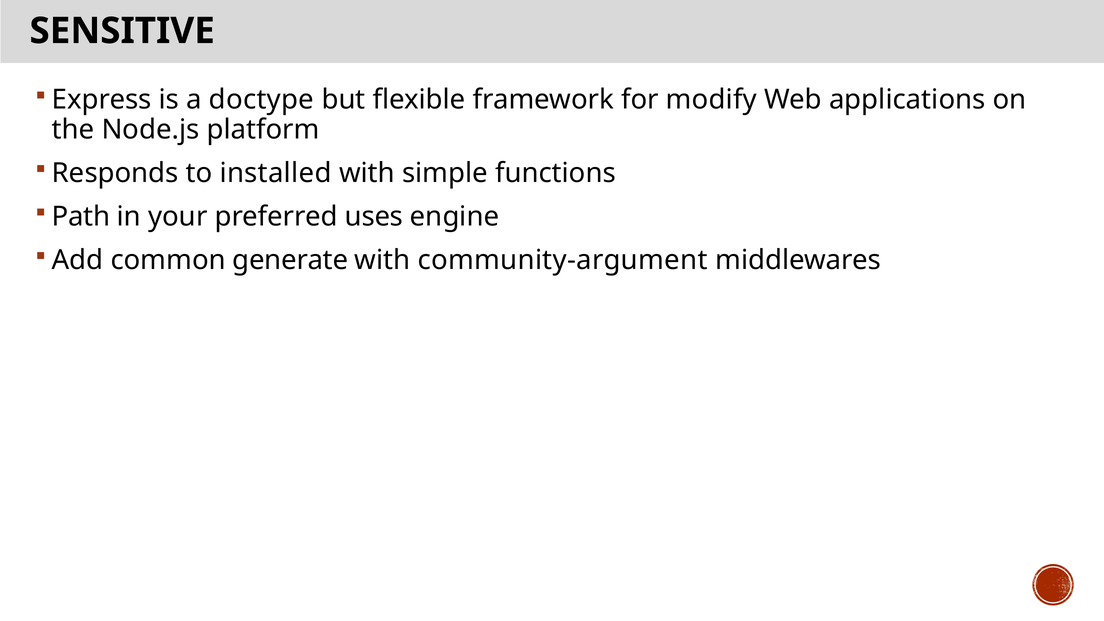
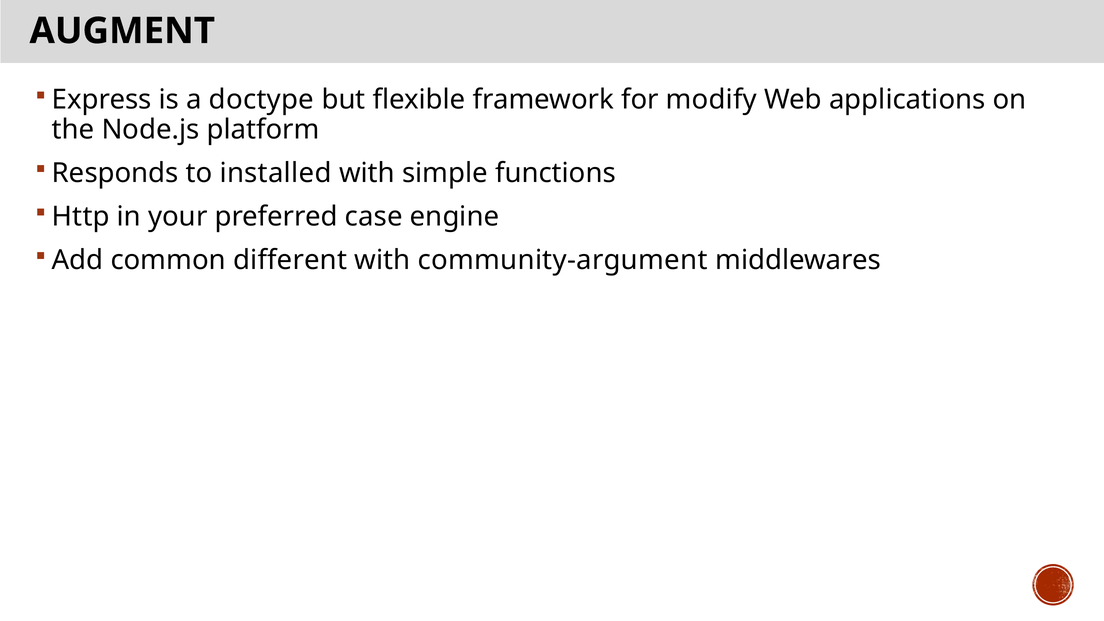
SENSITIVE: SENSITIVE -> AUGMENT (122, 31)
Path: Path -> Http (81, 217)
uses: uses -> case (374, 217)
generate: generate -> different (290, 260)
